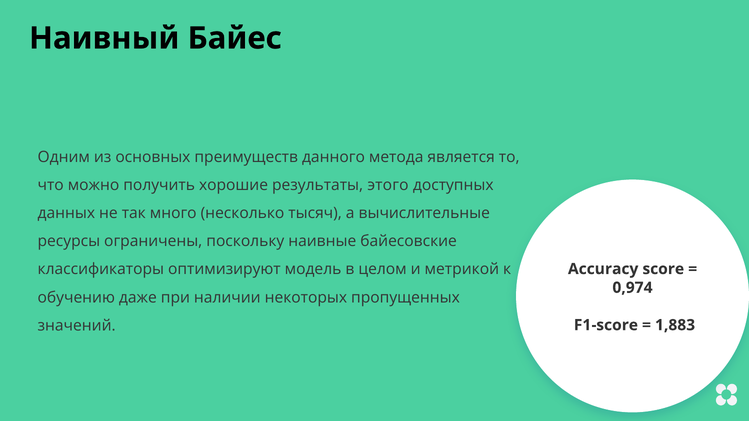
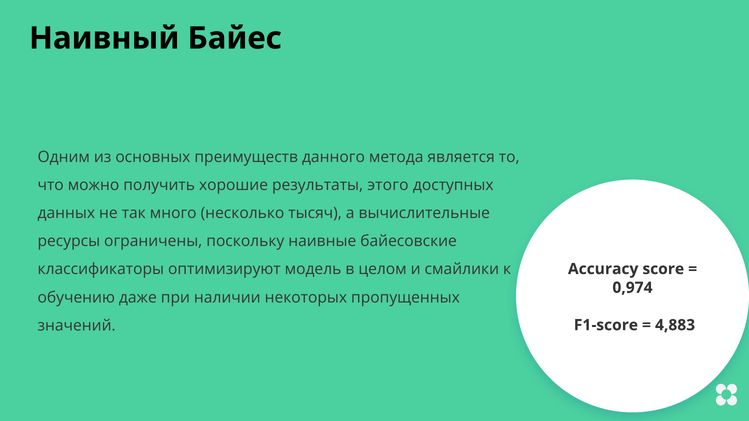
метрикой: метрикой -> смайлики (462, 269)
1,883: 1,883 -> 4,883 (675, 325)
